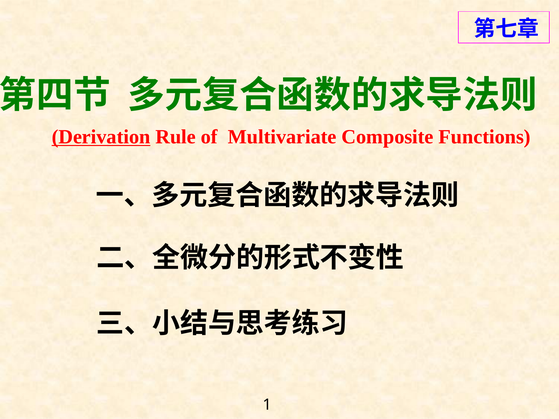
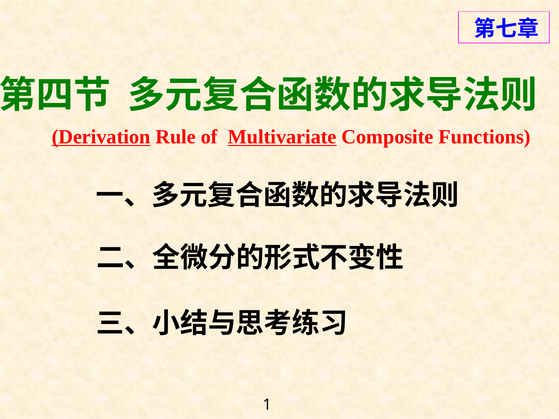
Multivariate underline: none -> present (282, 137)
